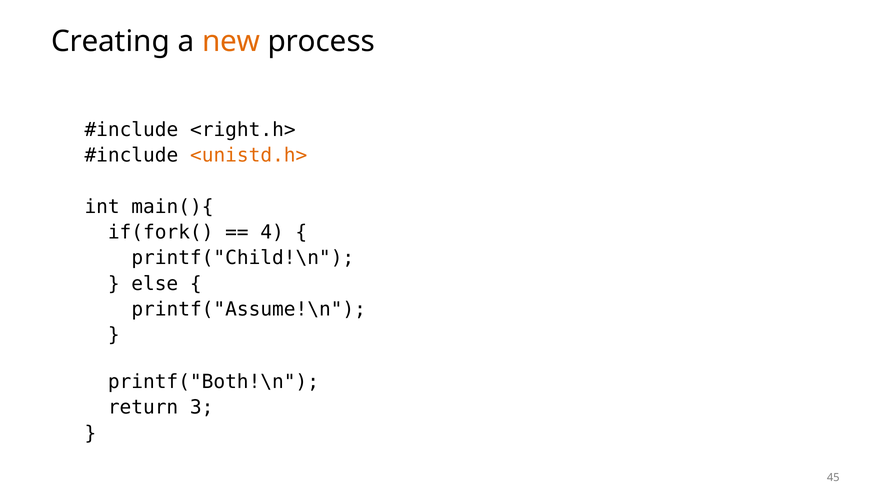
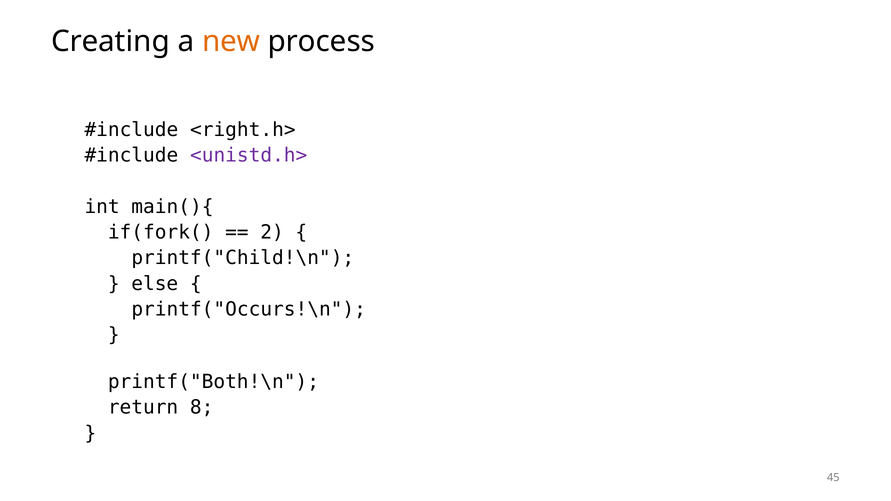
<unistd.h> colour: orange -> purple (249, 155)
4: 4 -> 2 (272, 232)
printf("Assume!\n: printf("Assume!\n -> printf("Occurs!\n (249, 309)
3: 3 -> 8 (202, 408)
